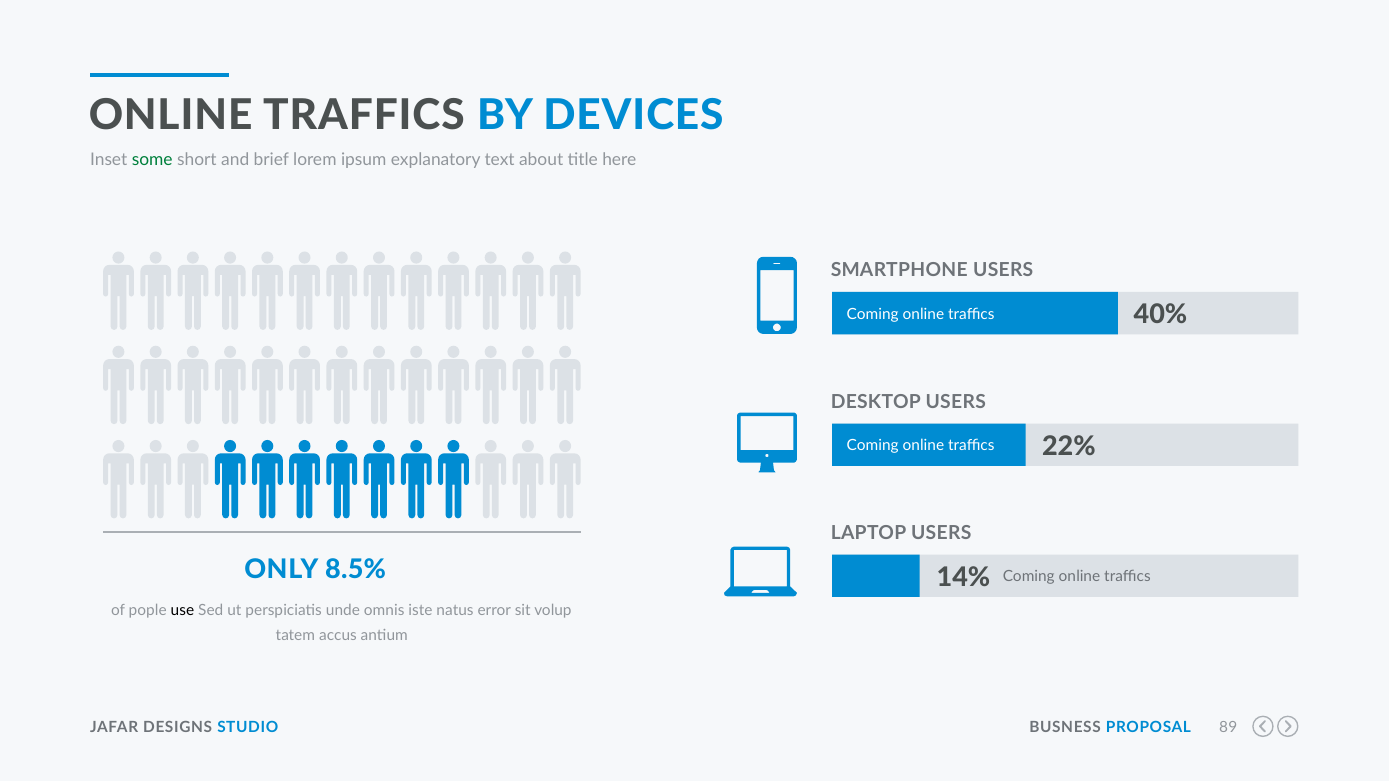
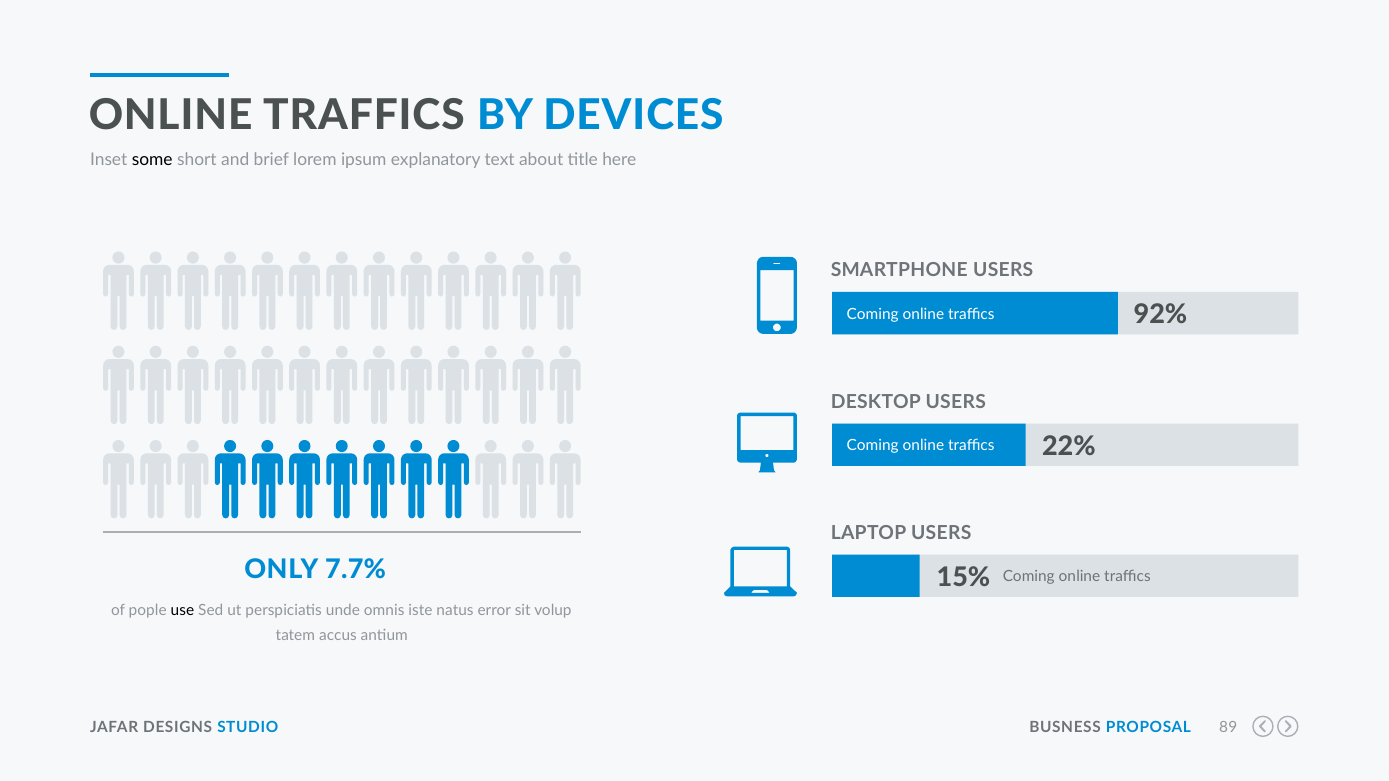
some colour: green -> black (152, 160)
40%: 40% -> 92% (1160, 315)
8.5%: 8.5% -> 7.7% (356, 570)
14%: 14% -> 15% (963, 578)
